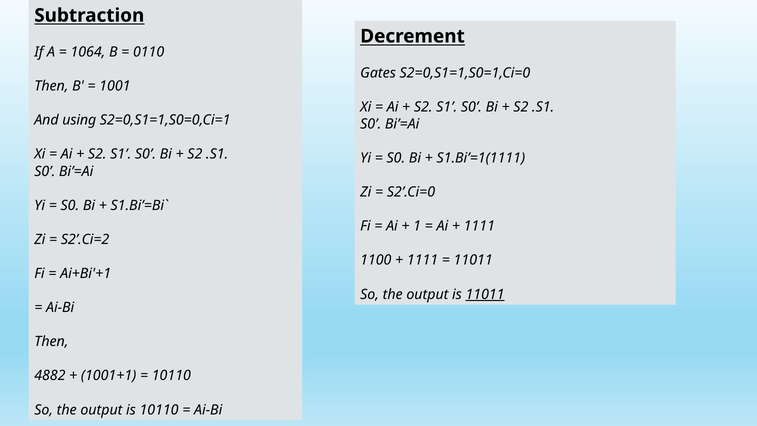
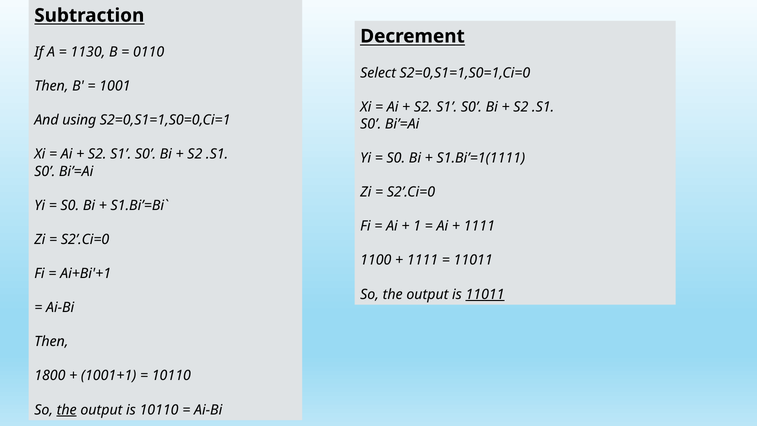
1064: 1064 -> 1130 (88, 52)
Gates: Gates -> Select (378, 73)
S2’.Ci=2: S2’.Ci=2 -> S2’.Ci=0 (85, 239)
4882: 4882 -> 1800 (50, 376)
the underline: none -> present (67, 410)
